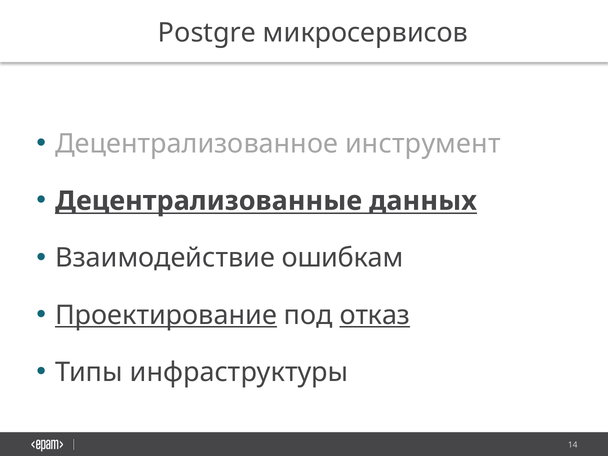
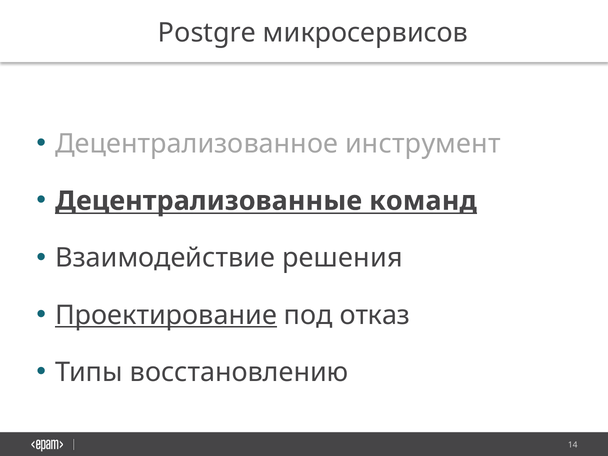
данных: данных -> команд (423, 201)
ошибкам: ошибкам -> решения (342, 258)
отказ underline: present -> none (375, 315)
инфраструктуры: инфраструктуры -> восстановлению (239, 372)
